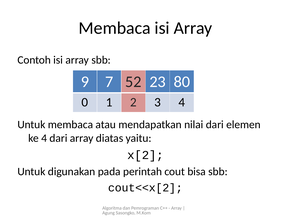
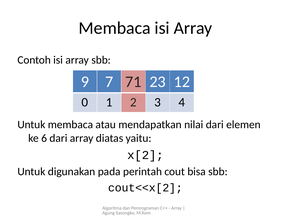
52: 52 -> 71 (133, 82)
80: 80 -> 12 (182, 82)
ke 4: 4 -> 6 (44, 138)
